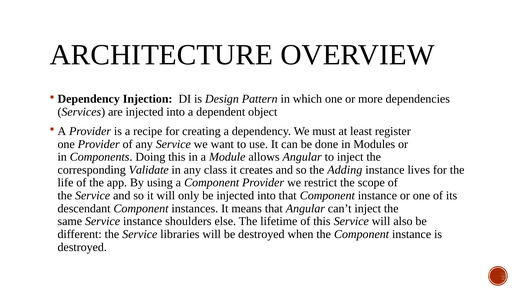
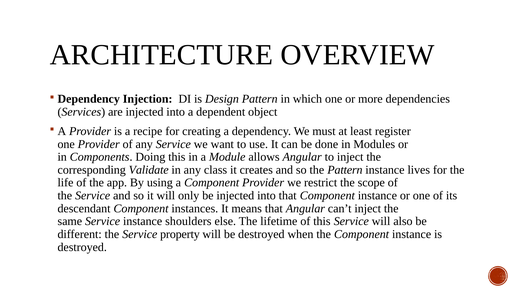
the Adding: Adding -> Pattern (345, 170)
libraries: libraries -> property (180, 235)
